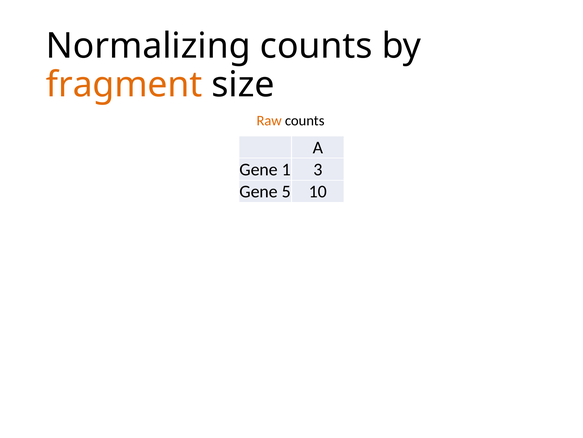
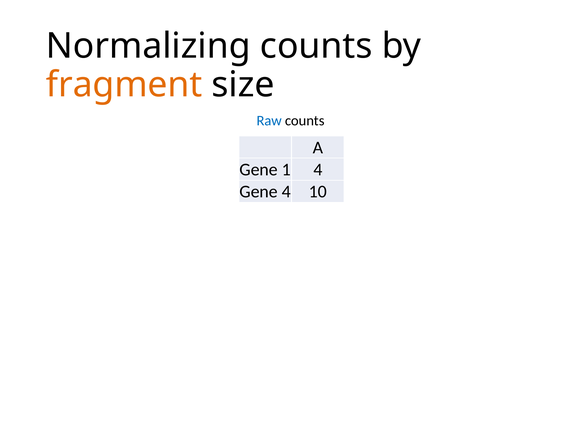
Raw colour: orange -> blue (269, 120)
1 3: 3 -> 4 (318, 169)
Gene 5: 5 -> 4 (286, 191)
